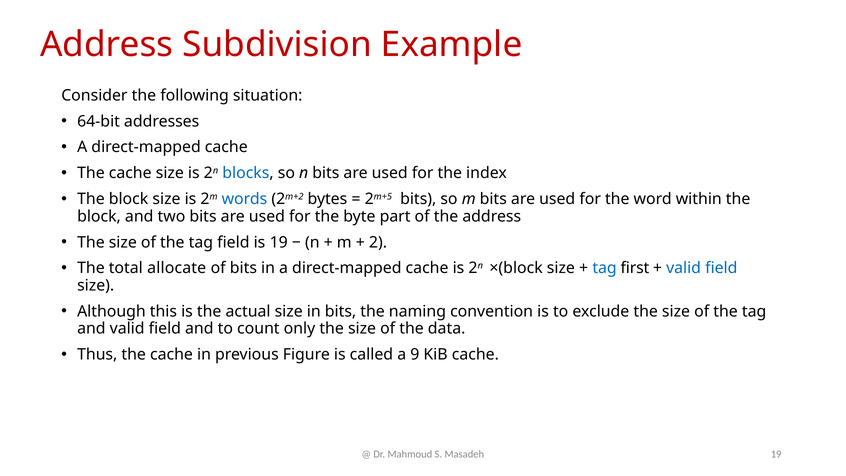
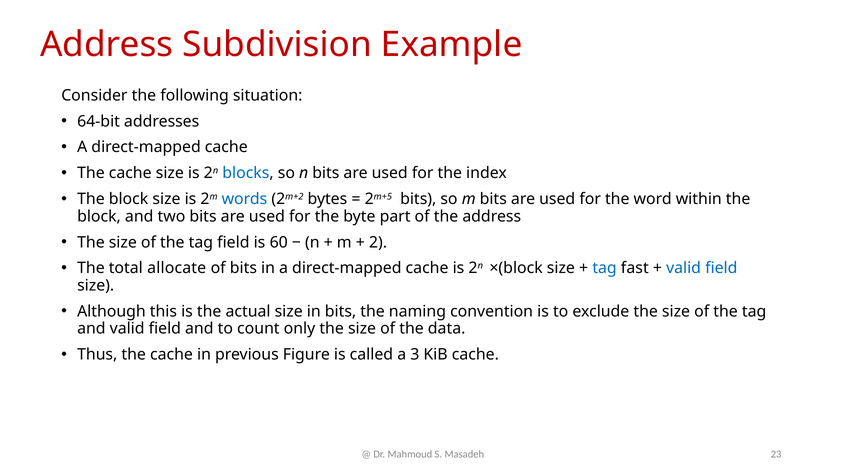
is 19: 19 -> 60 (279, 242)
first: first -> fast (635, 268)
9: 9 -> 3 (415, 354)
Masadeh 19: 19 -> 23 (776, 454)
